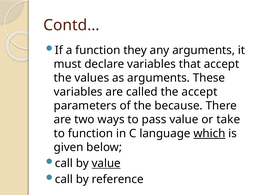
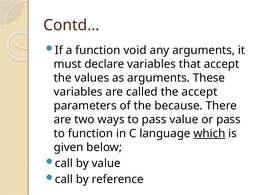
they: they -> void (135, 50)
or take: take -> pass (228, 120)
value underline: present -> none (106, 163)
